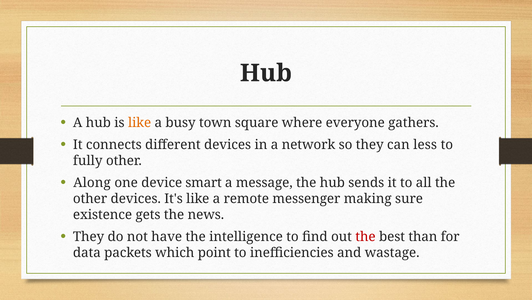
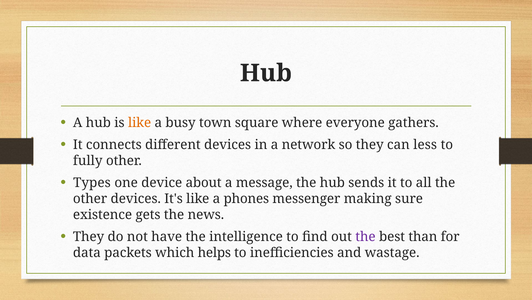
Along: Along -> Types (92, 182)
smart: smart -> about (204, 182)
remote: remote -> phones (246, 198)
the colour: red -> purple (365, 236)
point: point -> helps (214, 252)
